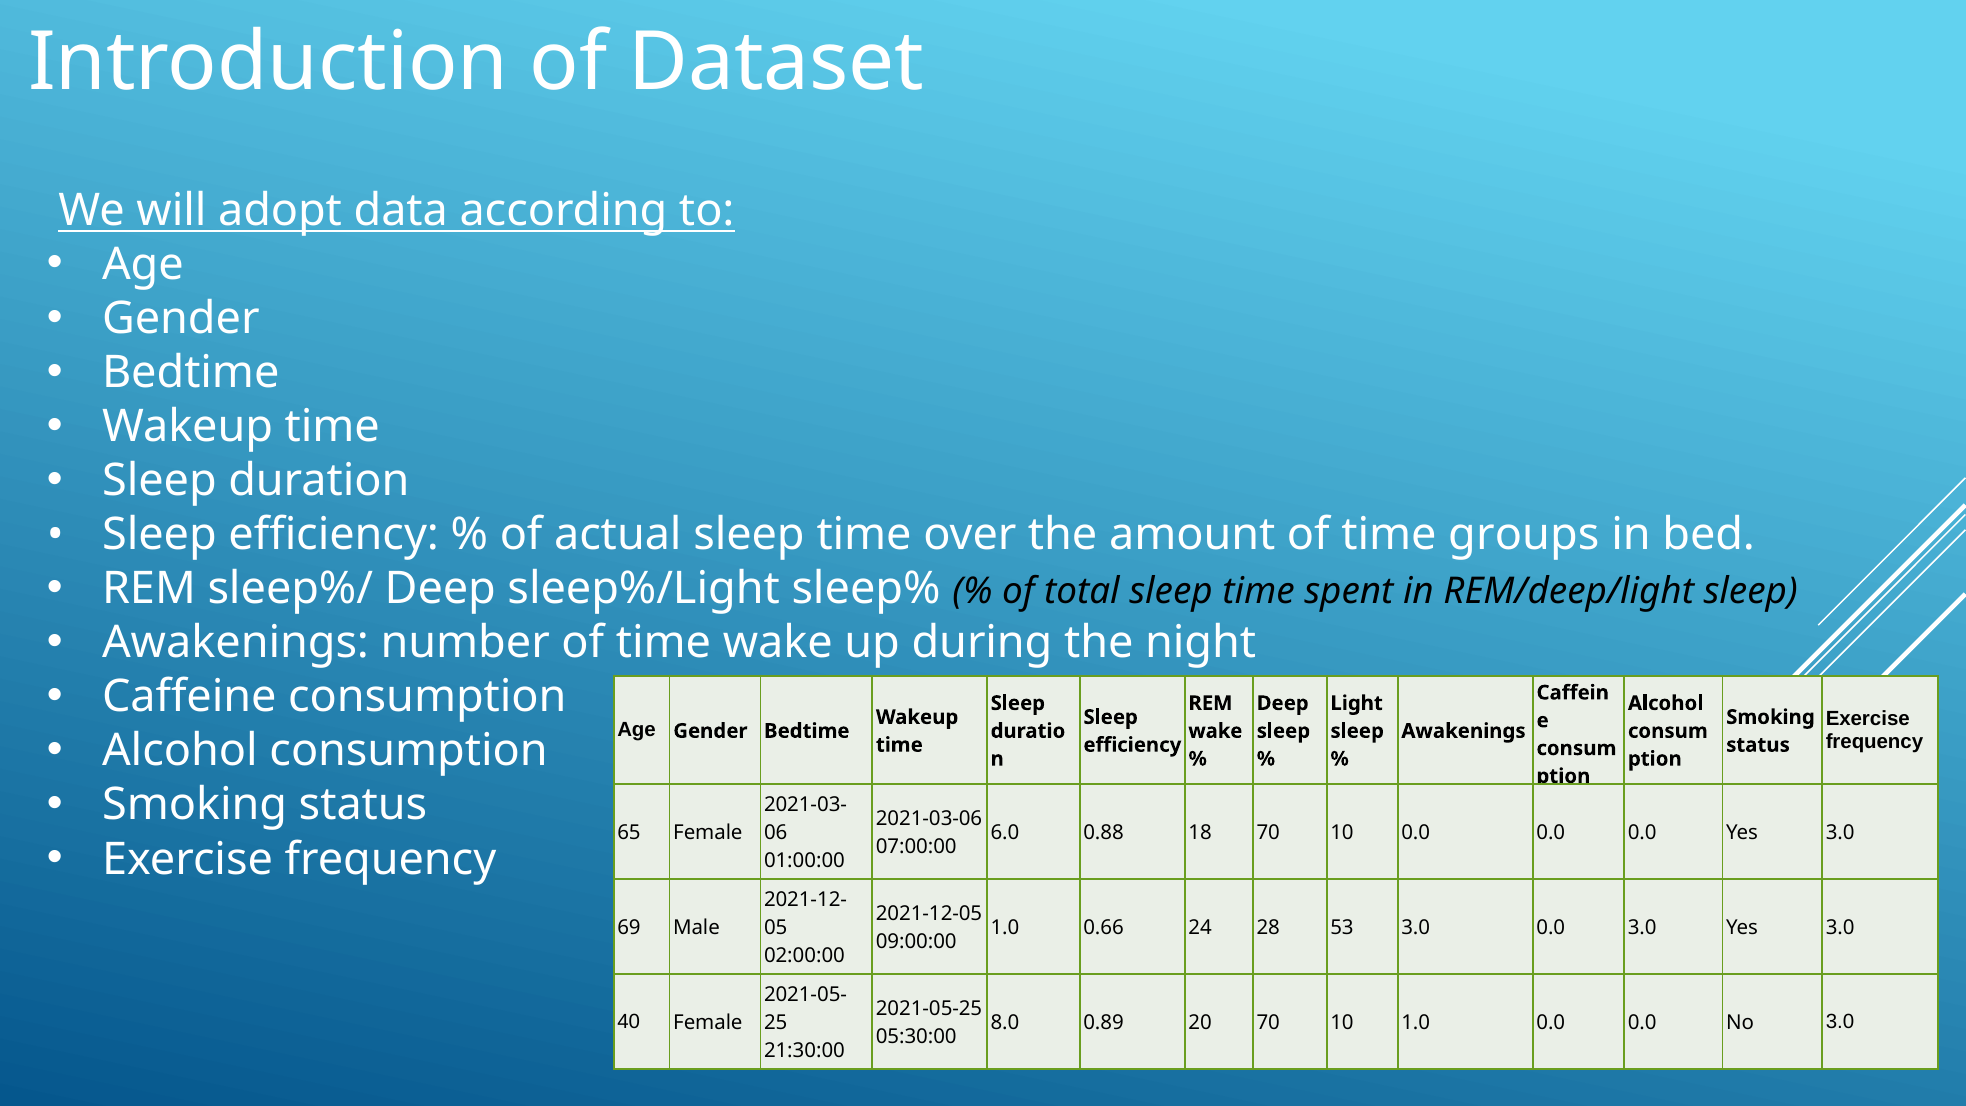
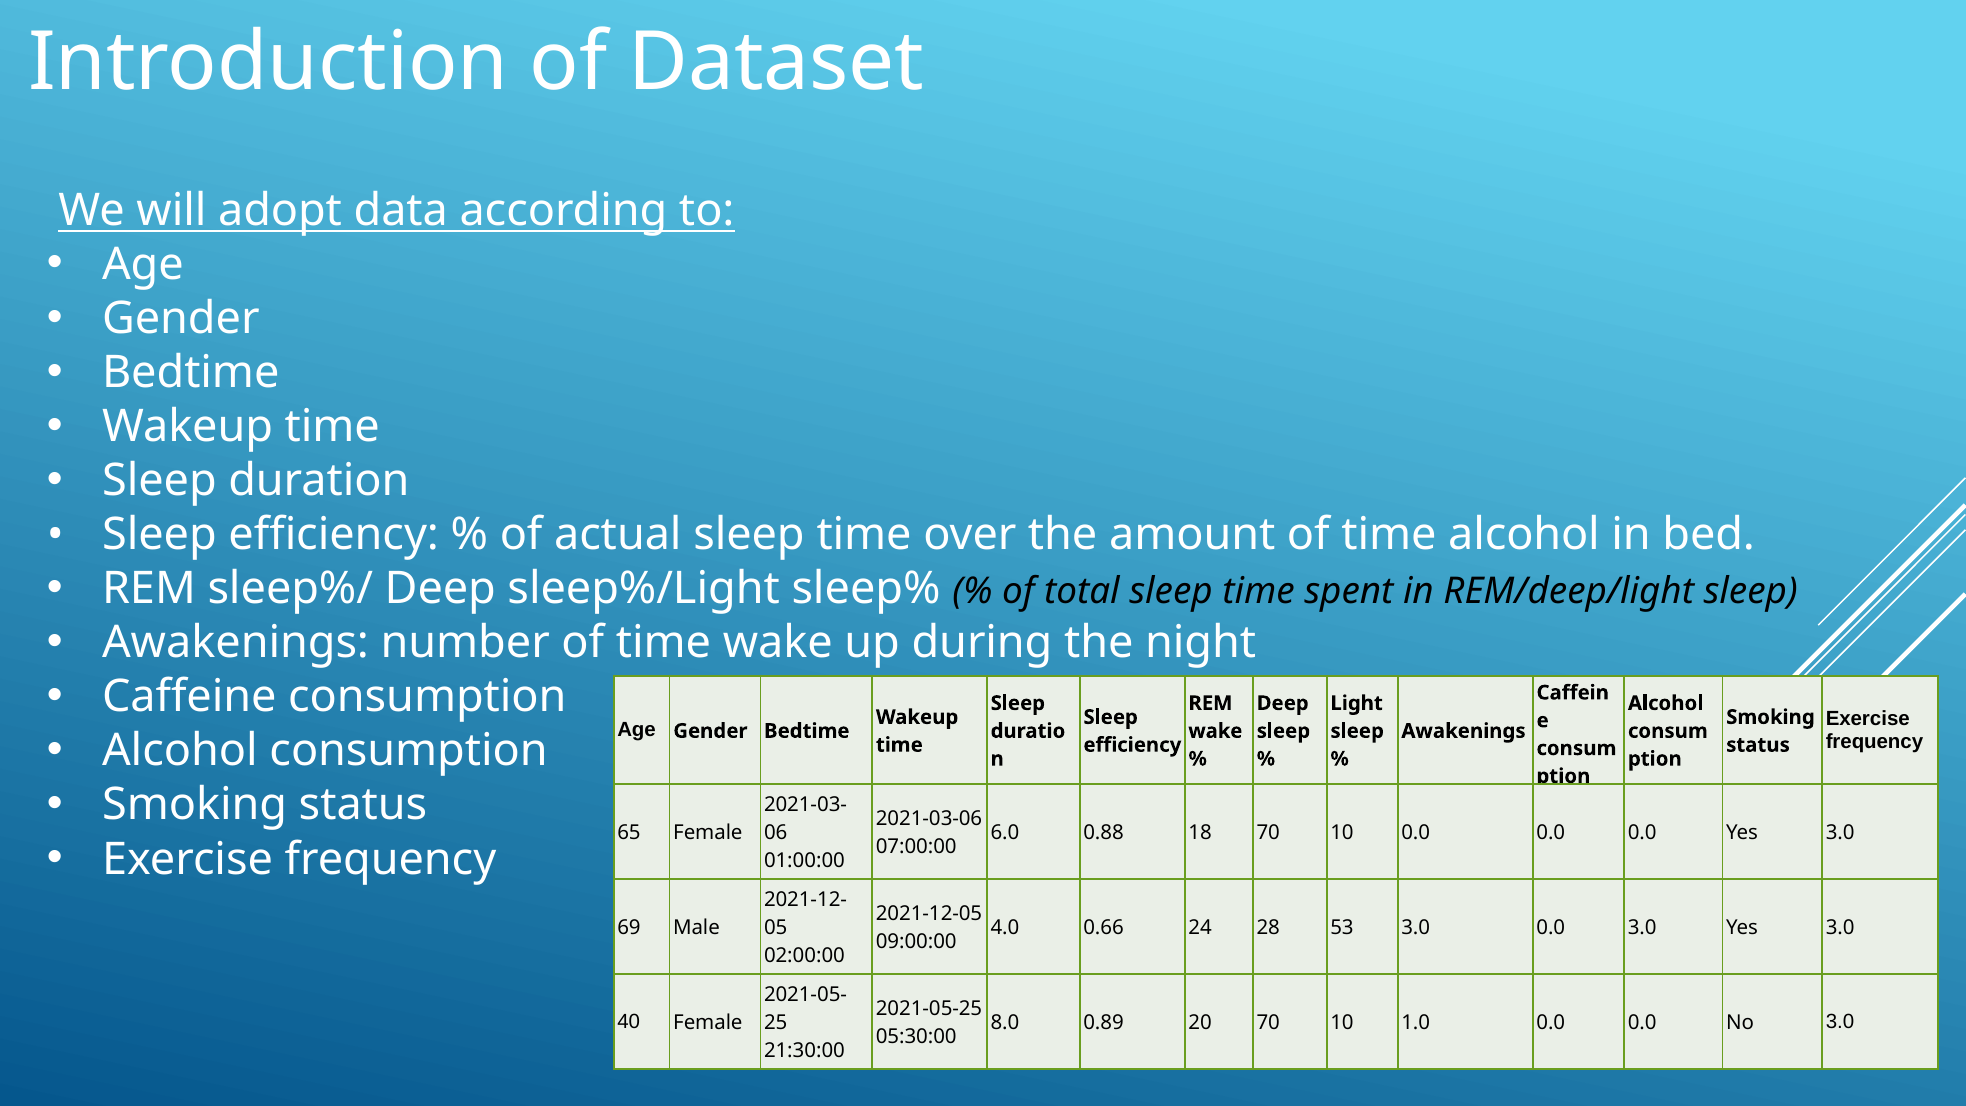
time groups: groups -> alcohol (1524, 535)
1.0: 1.0 -> 4.0 (1005, 927)
